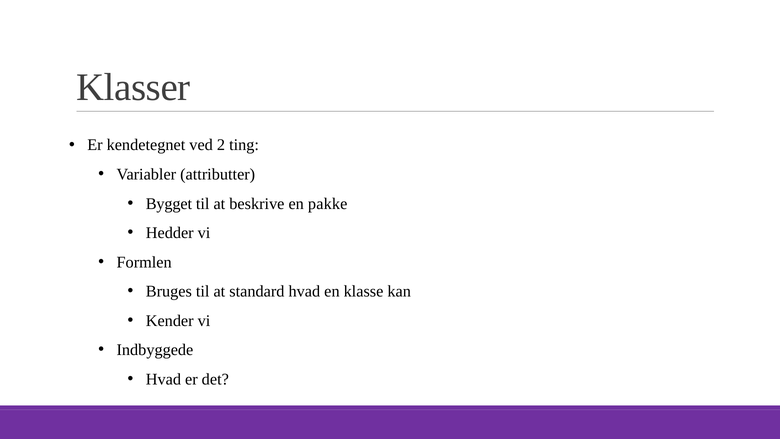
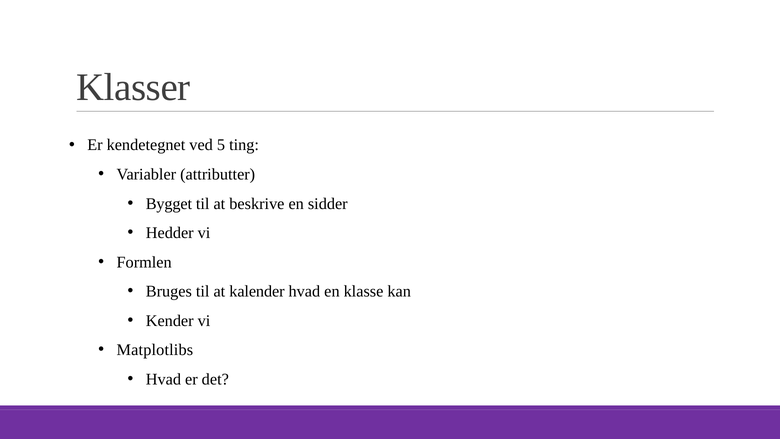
2: 2 -> 5 (221, 145)
pakke: pakke -> sidder (328, 204)
standard: standard -> kalender (257, 291)
Indbyggede: Indbyggede -> Matplotlibs (155, 350)
